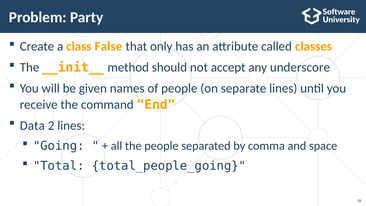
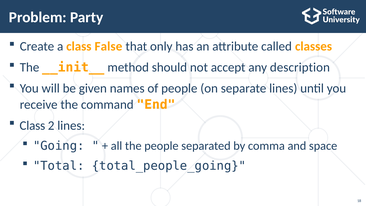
underscore: underscore -> description (300, 67)
Data: Data -> Class (32, 125)
